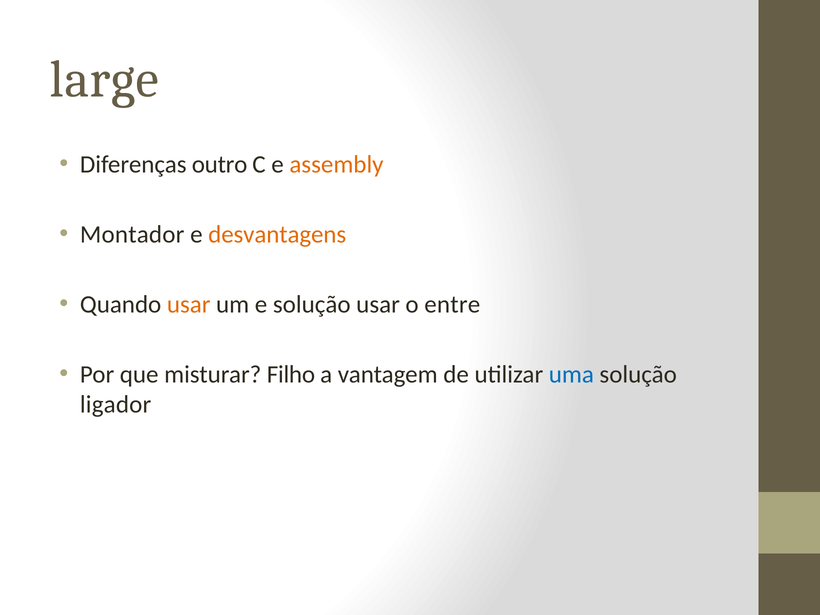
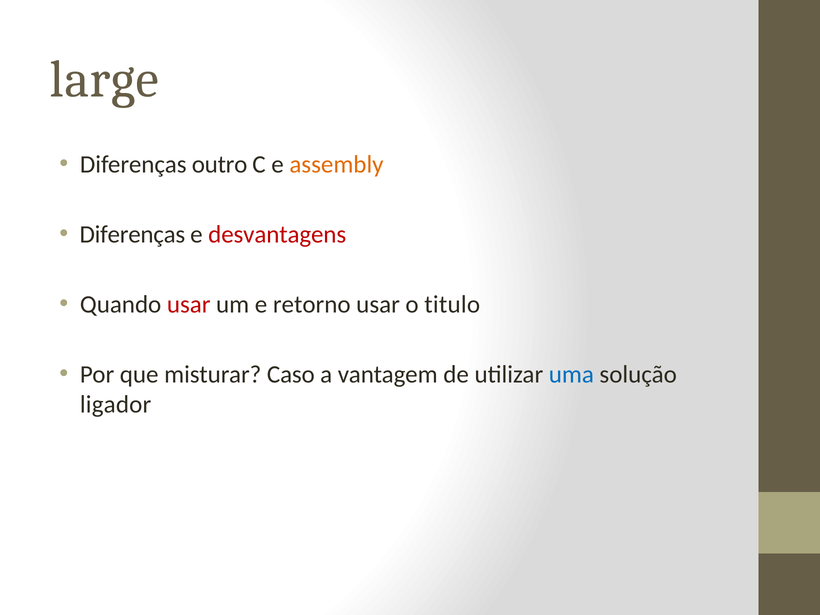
Montador: Montador -> Diferenças (132, 234)
desvantagens colour: orange -> red (277, 234)
usar colour: orange -> red (189, 304)
e solução: solução -> retorno (312, 304)
entre: entre -> titulo (452, 304)
Filho: Filho -> Caso (291, 375)
